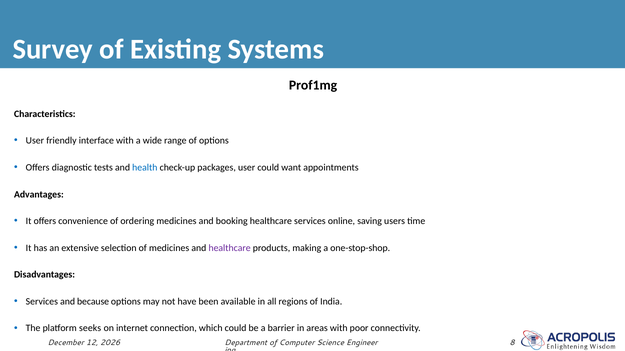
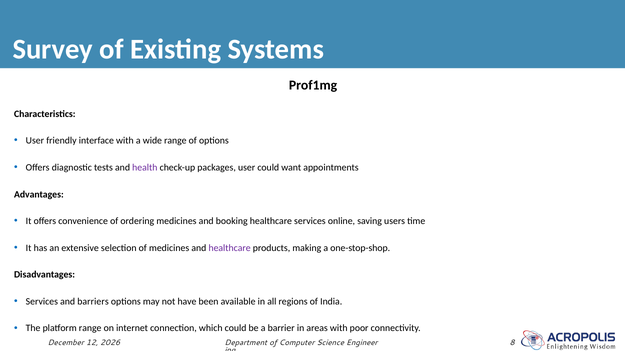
health colour: blue -> purple (145, 168)
because: because -> barriers (93, 302)
platform seeks: seeks -> range (90, 329)
